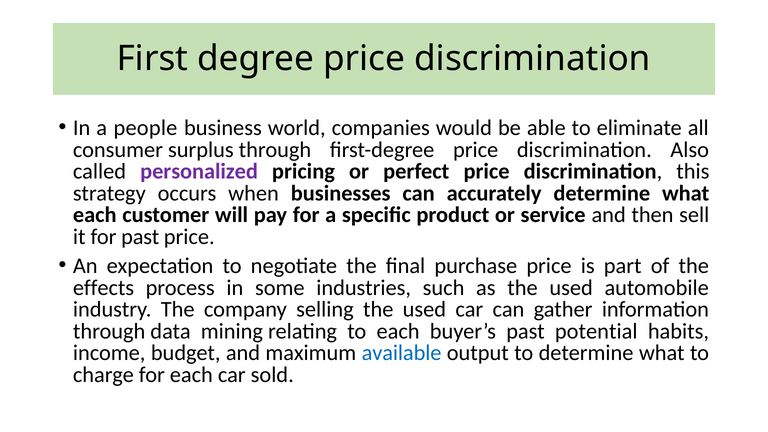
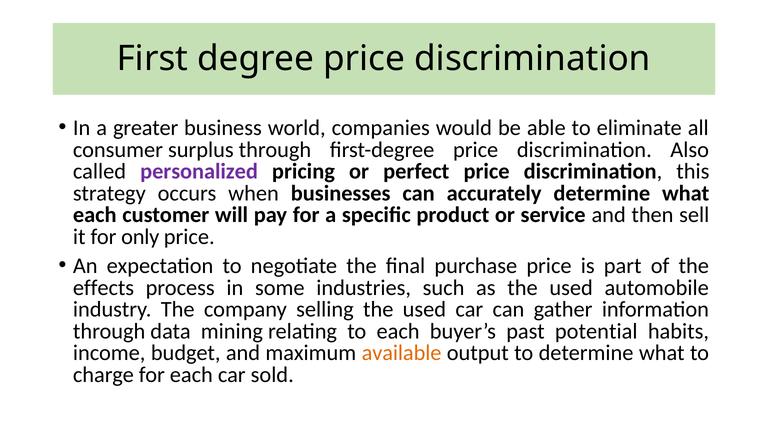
people: people -> greater (146, 128)
for past: past -> only (140, 237)
available colour: blue -> orange (402, 353)
